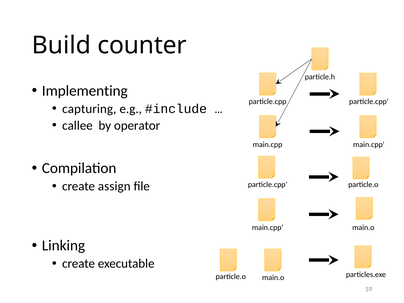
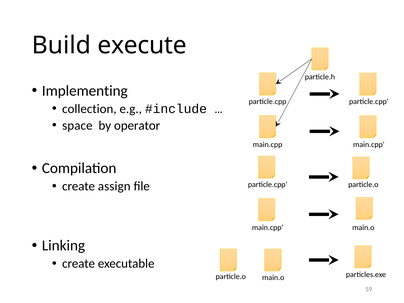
counter: counter -> execute (142, 45)
capturing: capturing -> collection (89, 109)
callee: callee -> space (77, 125)
